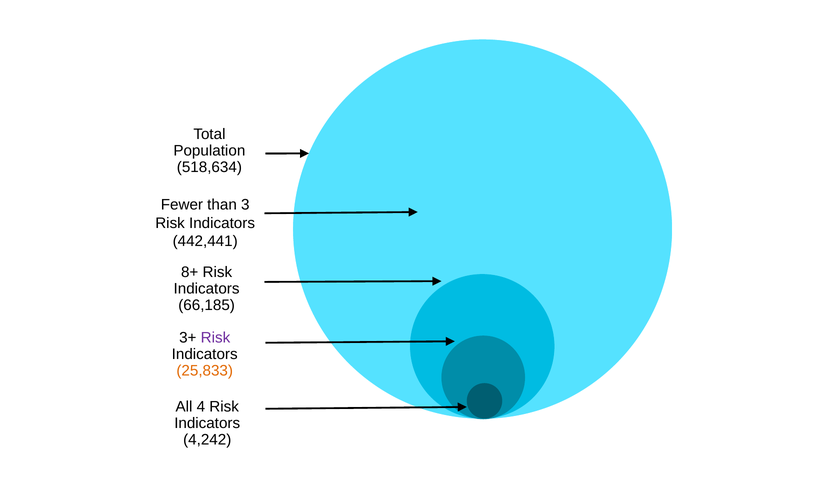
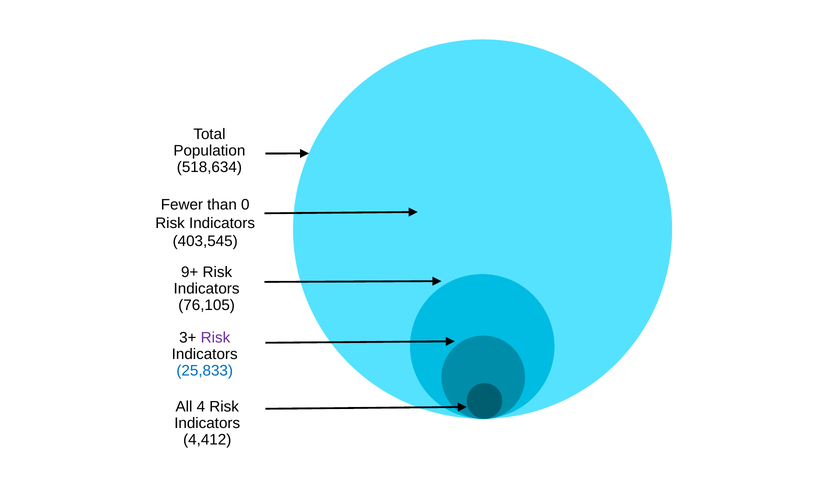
3: 3 -> 0 (245, 205)
442,441: 442,441 -> 403,545 (205, 241)
8+: 8+ -> 9+ (190, 272)
66,185: 66,185 -> 76,105 (207, 305)
25,833 colour: orange -> blue (205, 370)
4,242: 4,242 -> 4,412 (207, 439)
